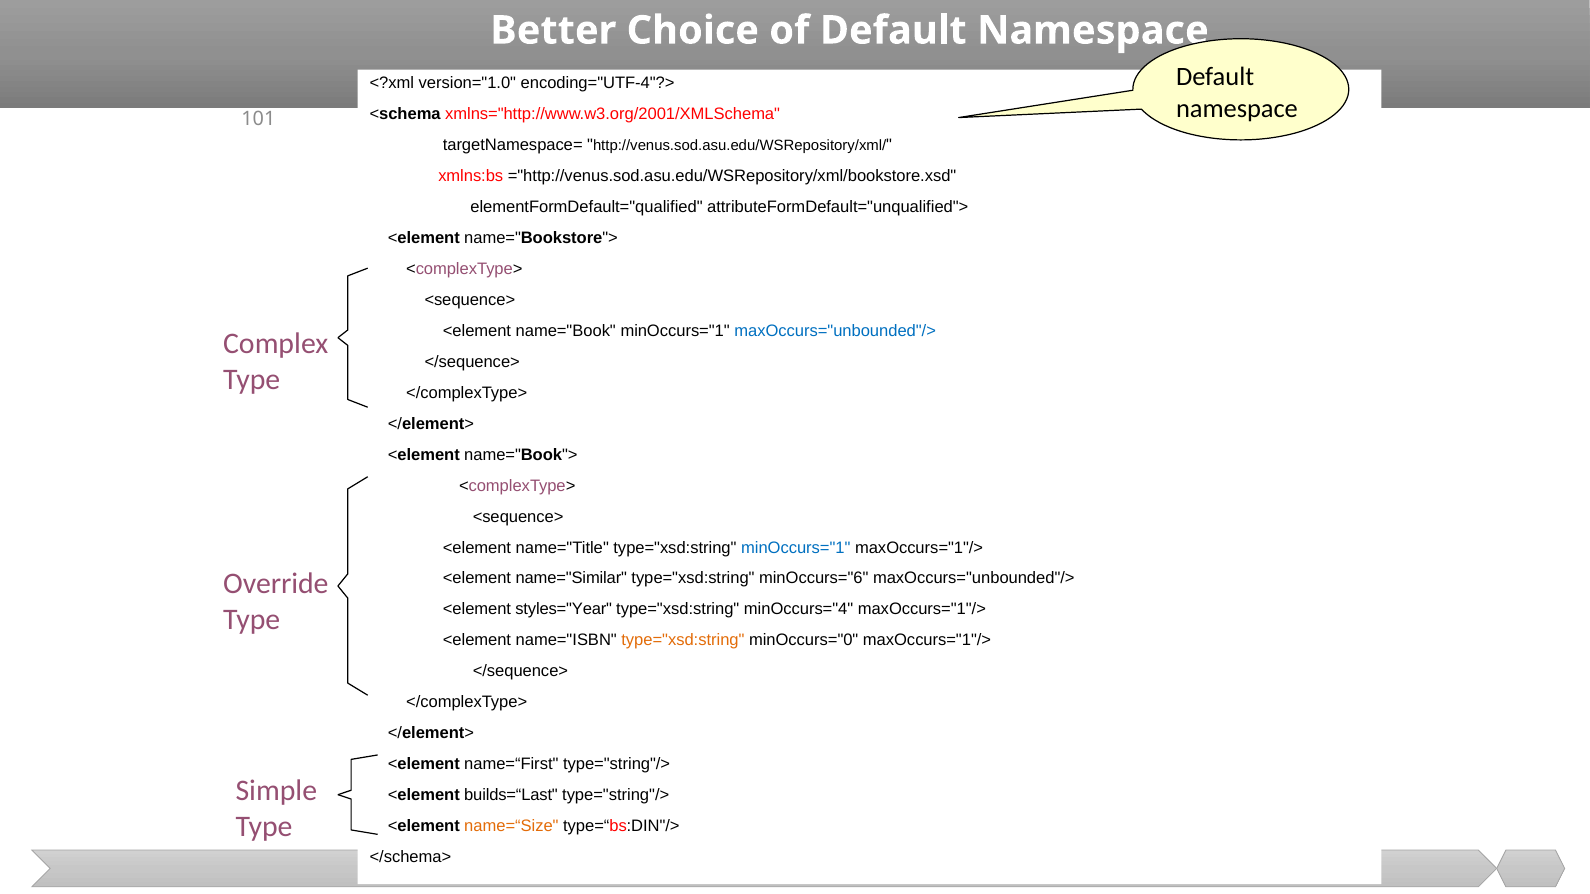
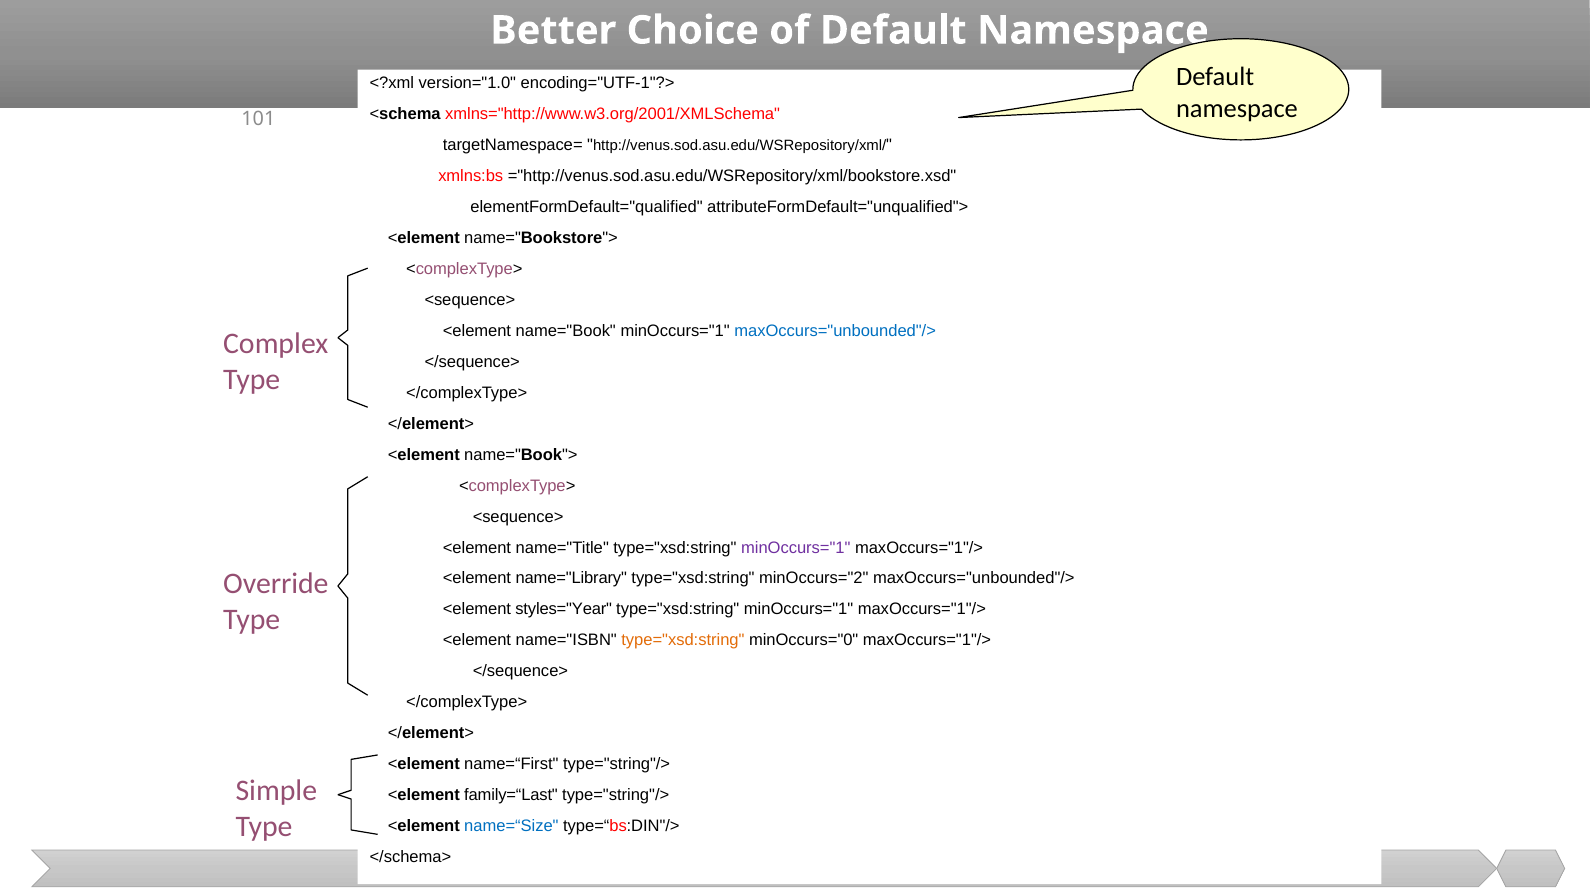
encoding="UTF-4"?>: encoding="UTF-4"?> -> encoding="UTF-1"?> (598, 83)
minOccurs="1 colour: blue -> purple (796, 548)
name="Similar: name="Similar -> name="Library (571, 579)
minOccurs="6: minOccurs="6 -> minOccurs="2 (814, 579)
minOccurs="4: minOccurs="4 -> minOccurs="1 (799, 610)
builds=“Last: builds=“Last -> family=“Last (511, 796)
name=“Size colour: orange -> blue (511, 827)
